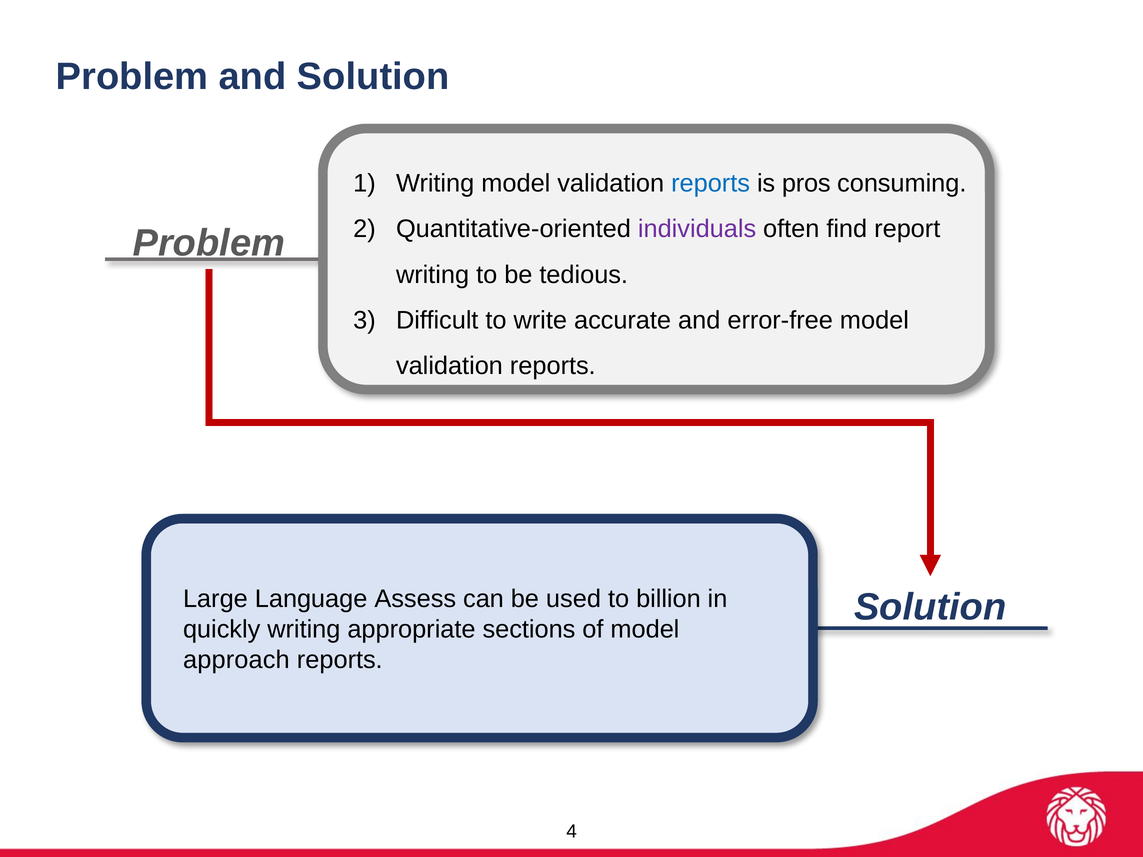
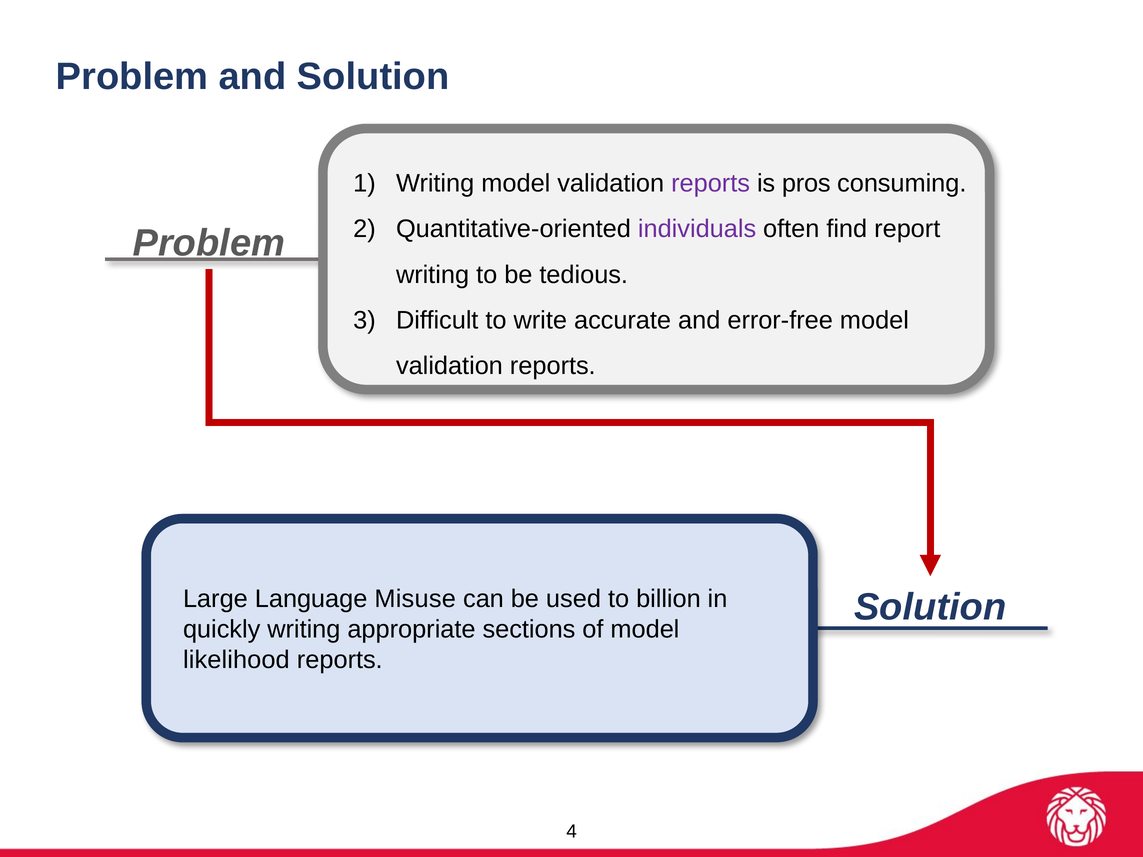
reports colour: blue -> purple (711, 184)
Assess: Assess -> Misuse (415, 599)
approach: approach -> likelihood (236, 660)
